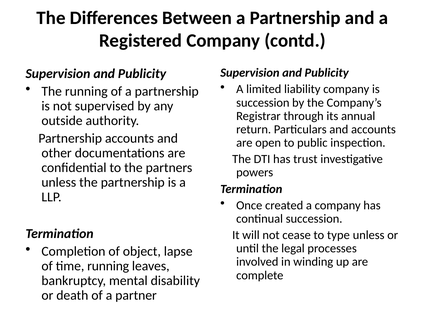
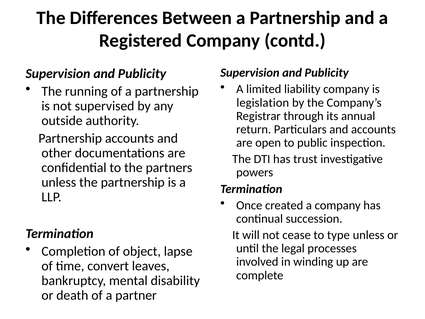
succession: succession -> legislation (263, 102)
time running: running -> convert (108, 266)
